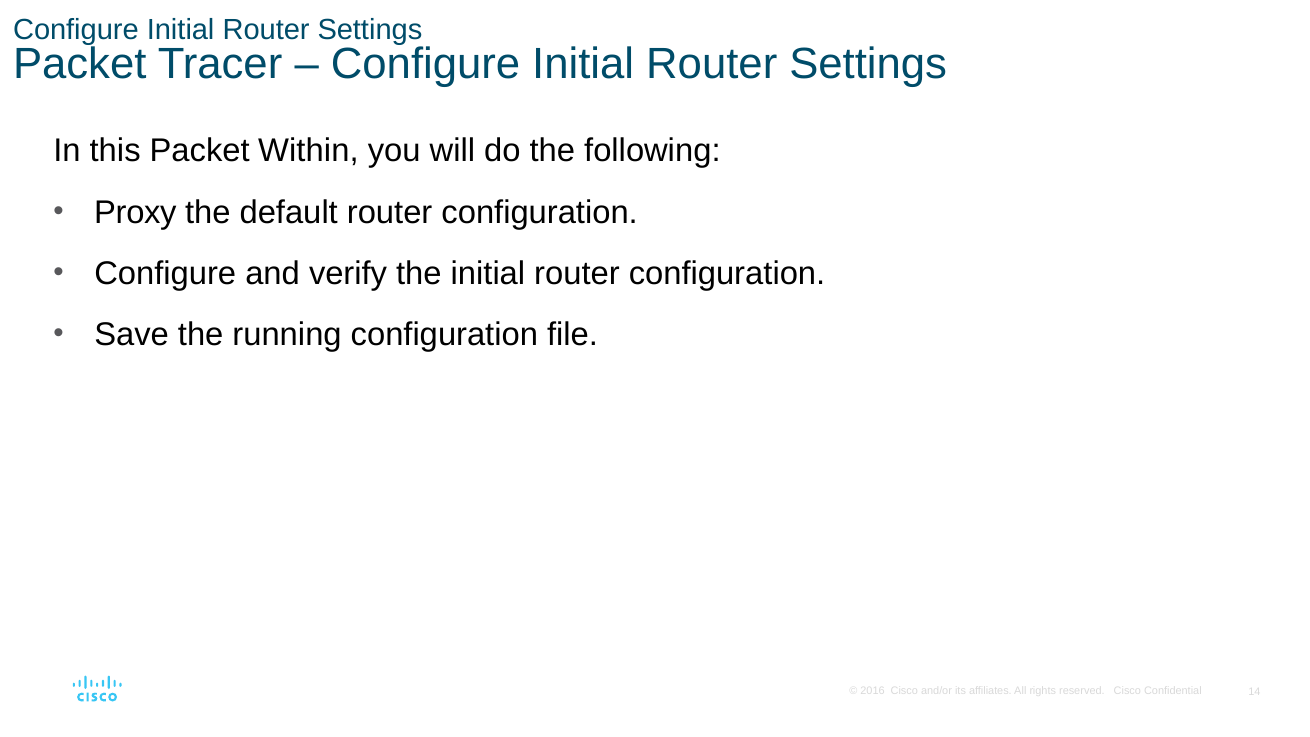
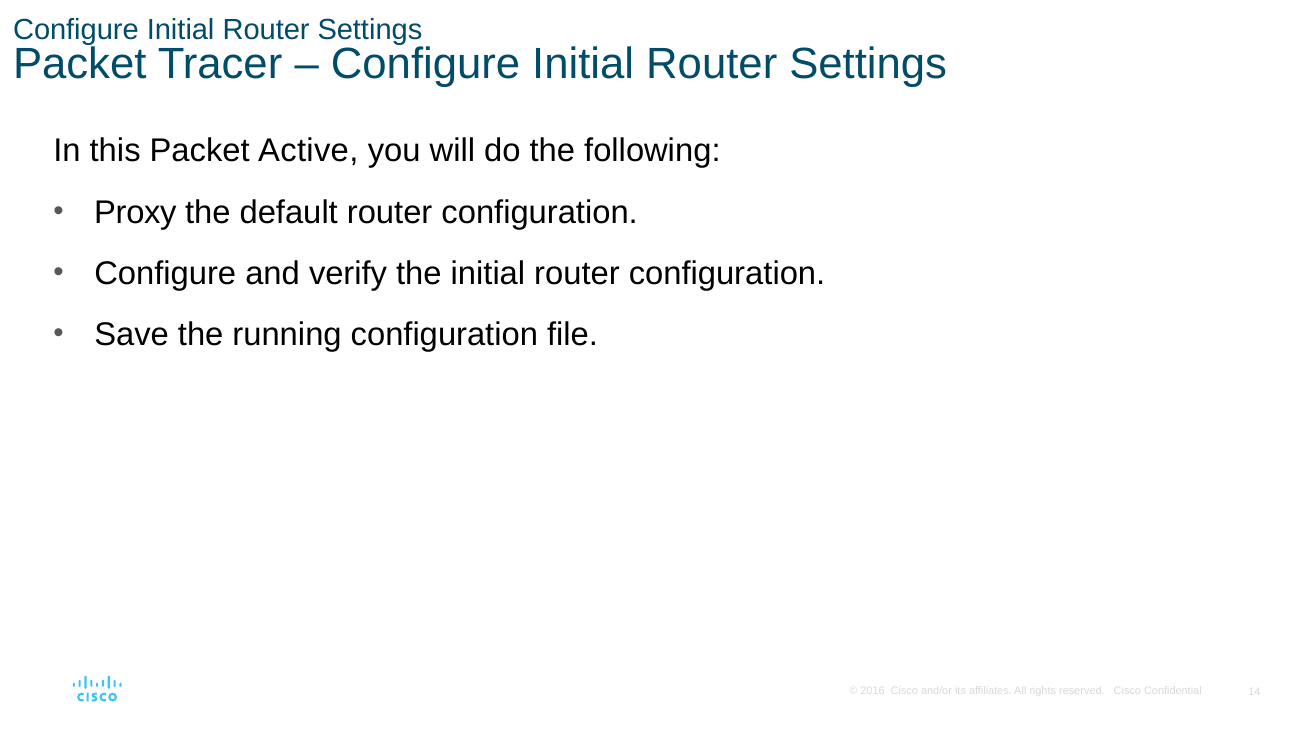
Within: Within -> Active (308, 151)
